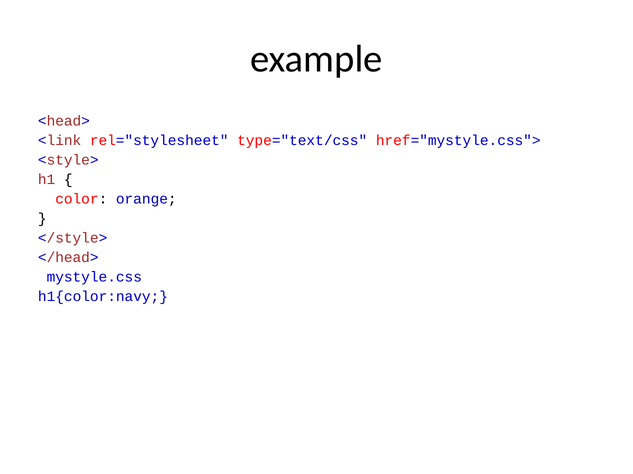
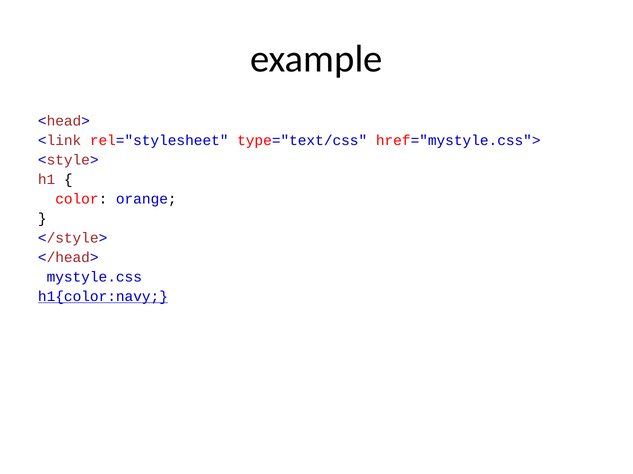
h1{color:navy underline: none -> present (103, 297)
